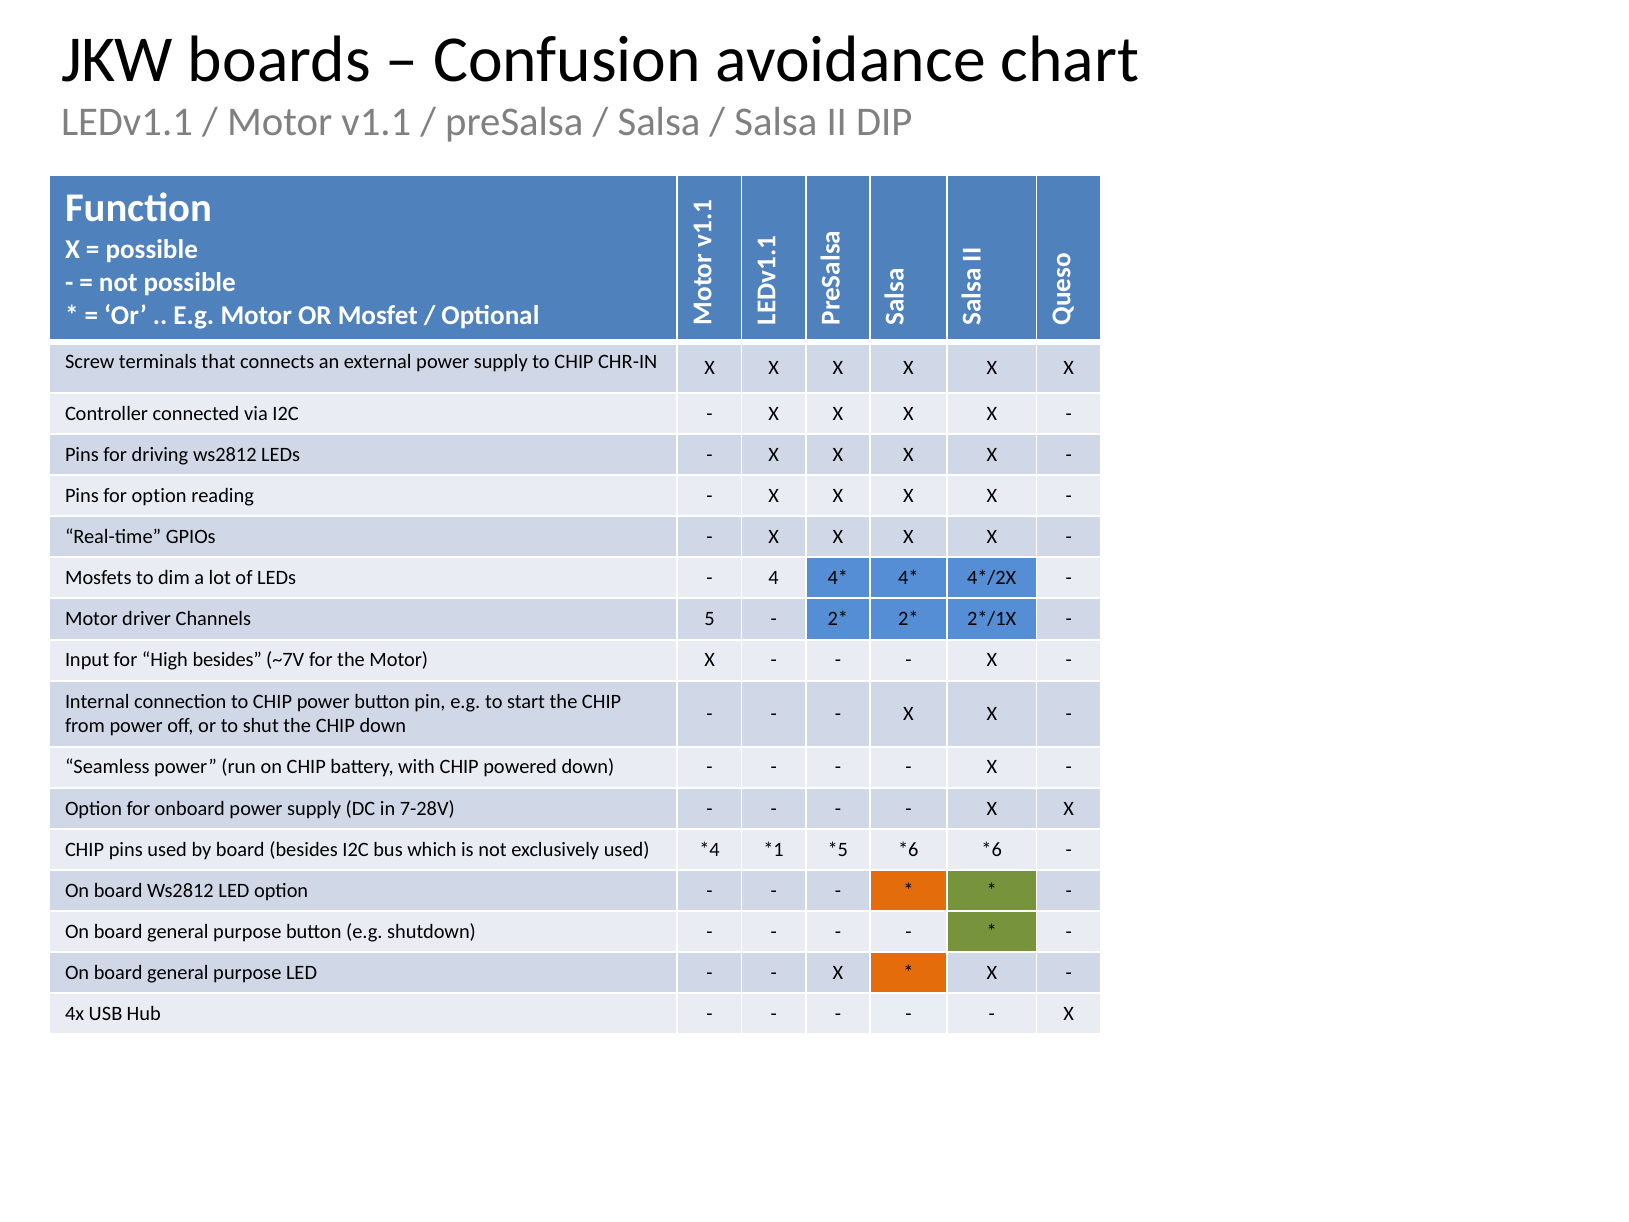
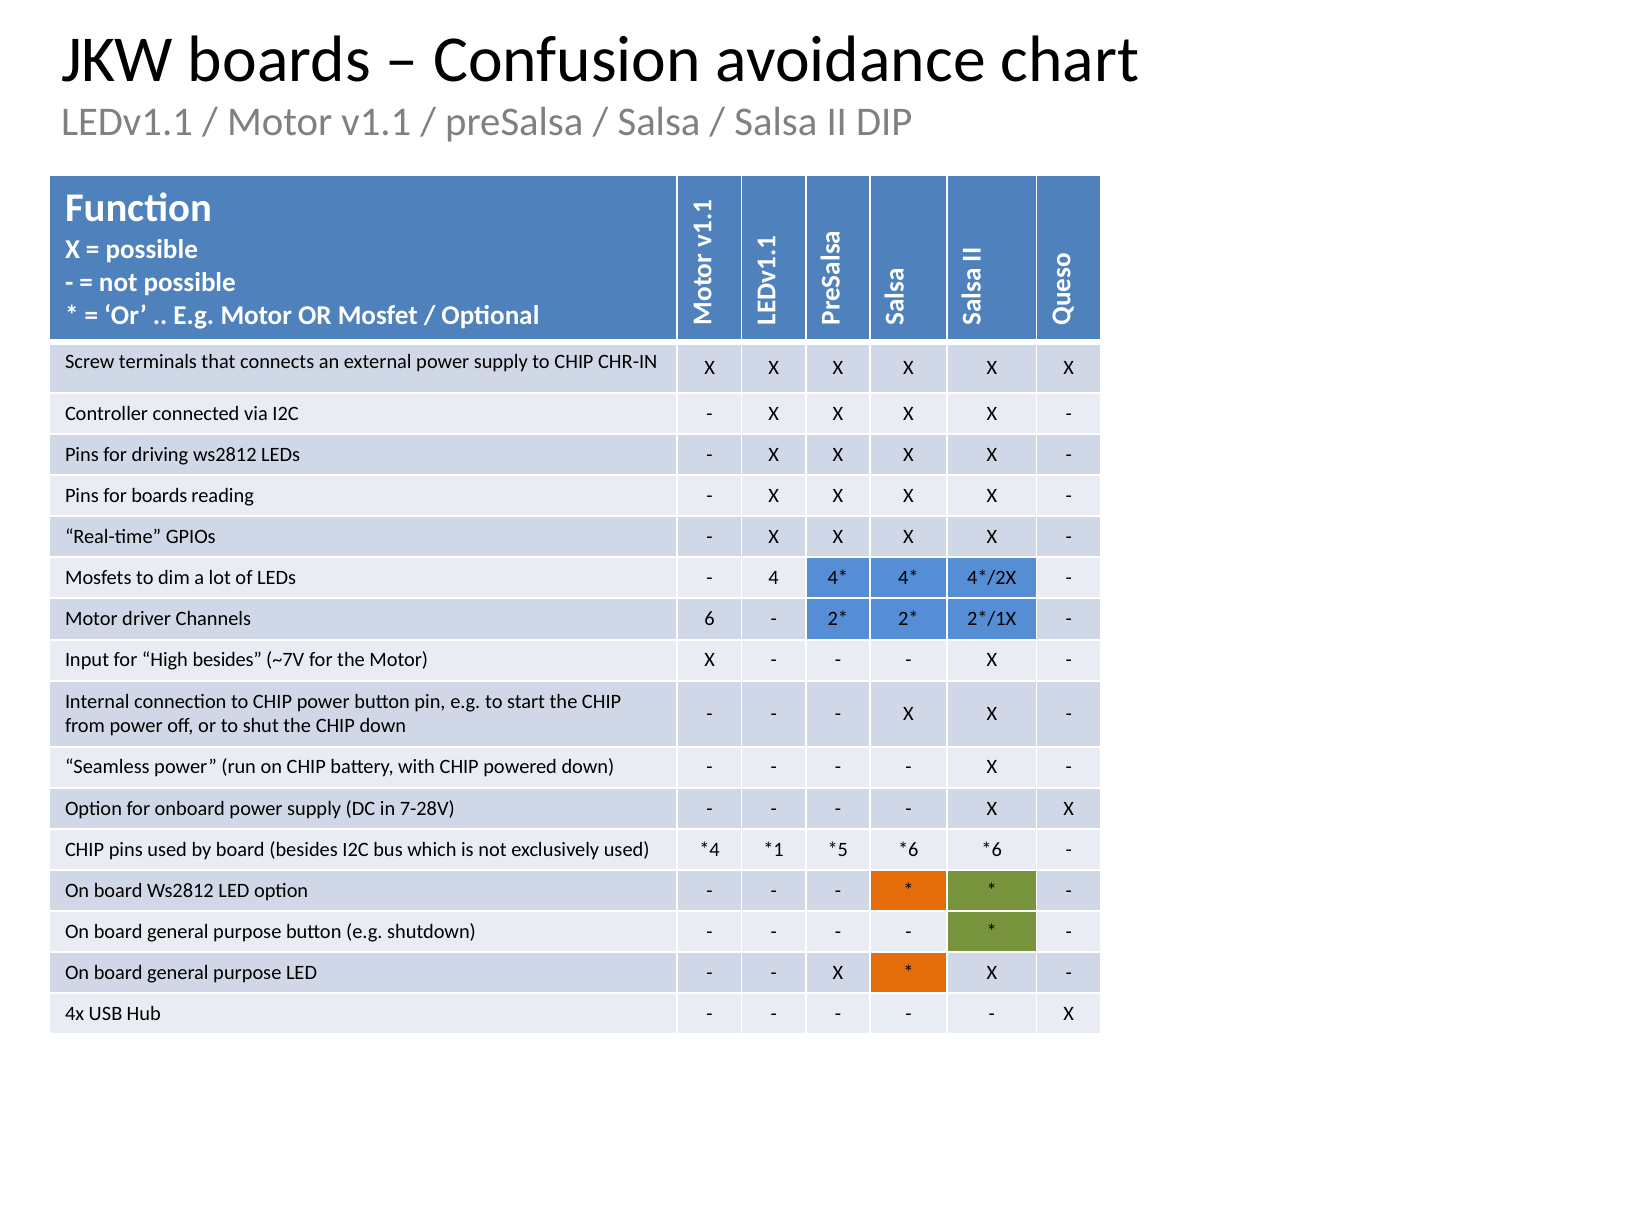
for option: option -> boards (159, 496)
5: 5 -> 6 (709, 619)
